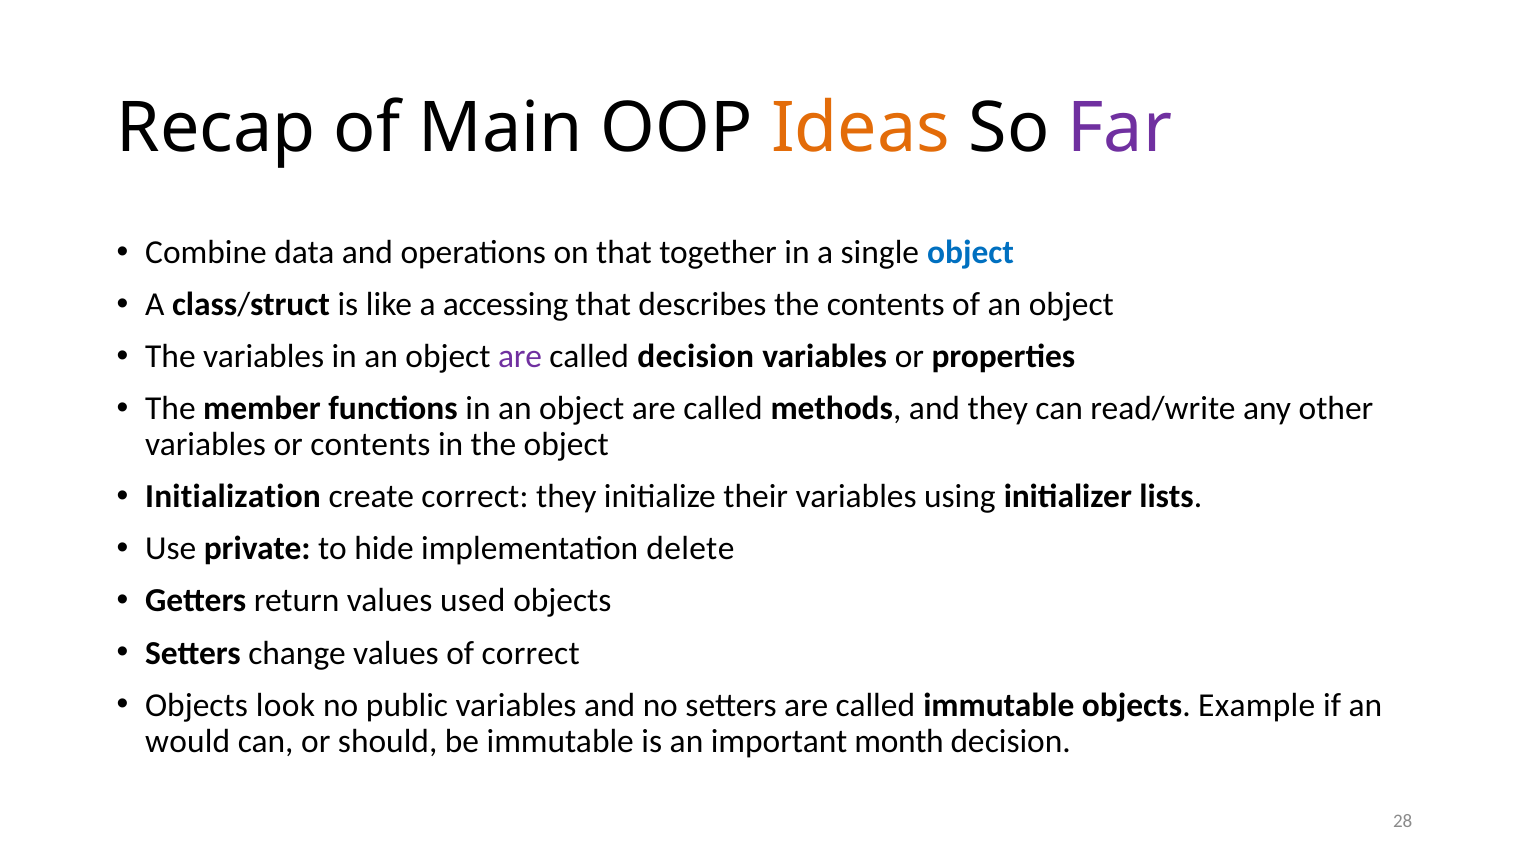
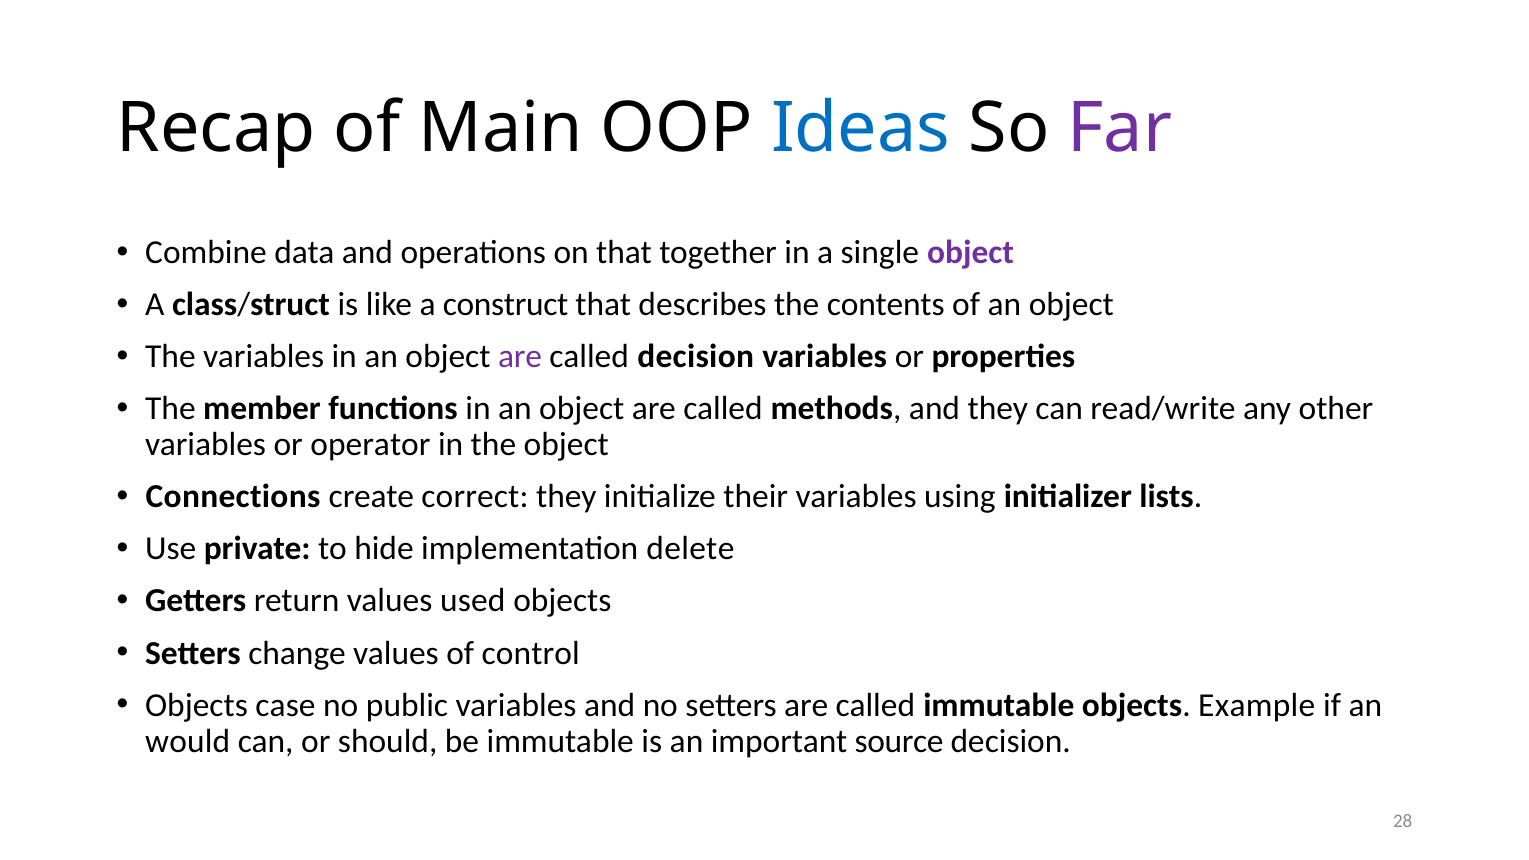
Ideas colour: orange -> blue (861, 128)
object colour: blue -> purple (971, 253)
accessing: accessing -> construct (506, 305)
or contents: contents -> operator (370, 445)
Initialization: Initialization -> Connections (233, 497)
of correct: correct -> control (531, 653)
look: look -> case (286, 705)
month: month -> source (899, 741)
